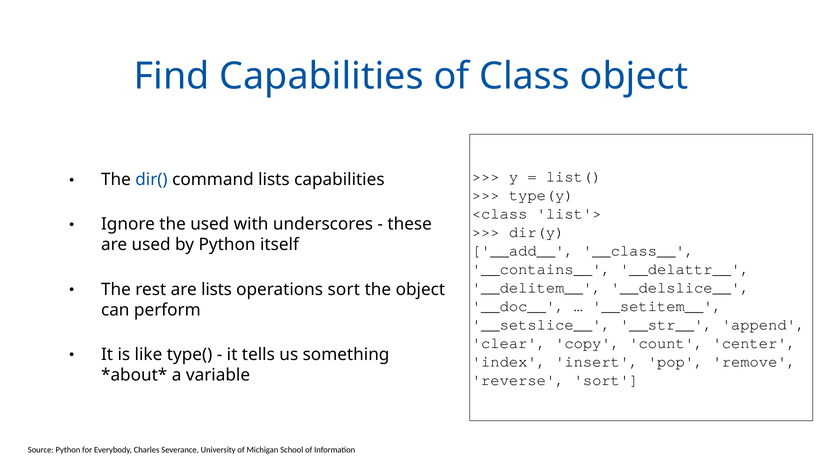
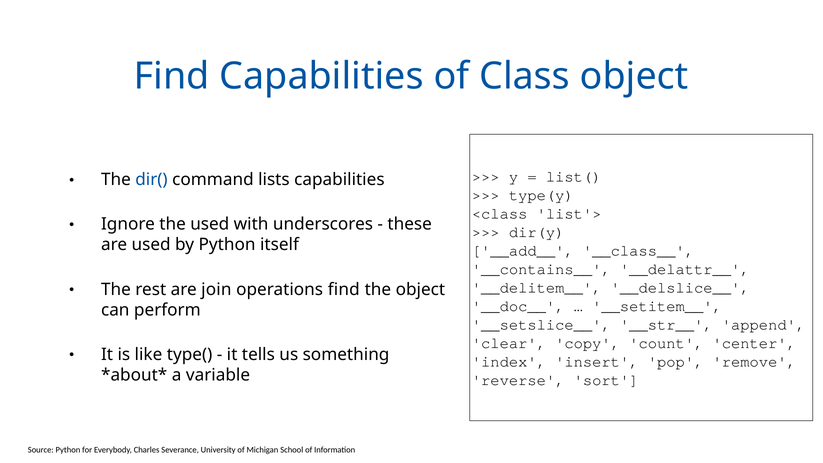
are lists: lists -> join (216, 289)
operations sort: sort -> find (344, 289)
